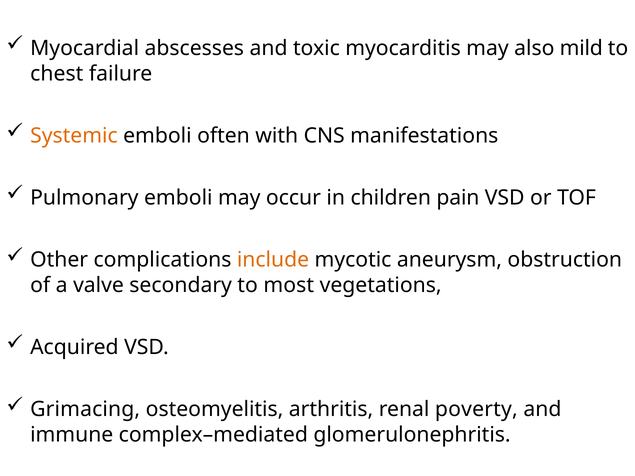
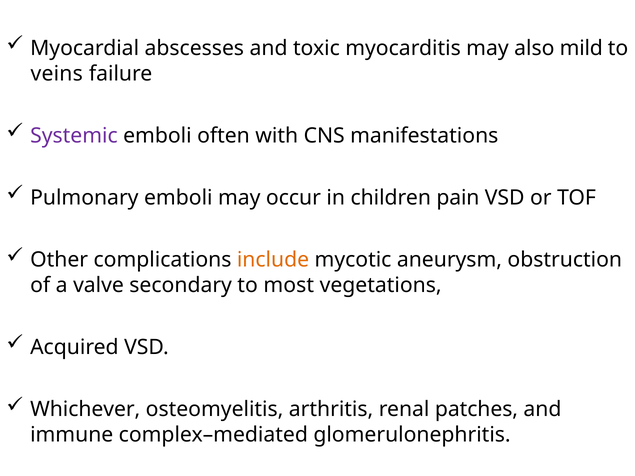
chest: chest -> veins (57, 74)
Systemic colour: orange -> purple (74, 136)
Grimacing: Grimacing -> Whichever (85, 410)
poverty: poverty -> patches (476, 410)
